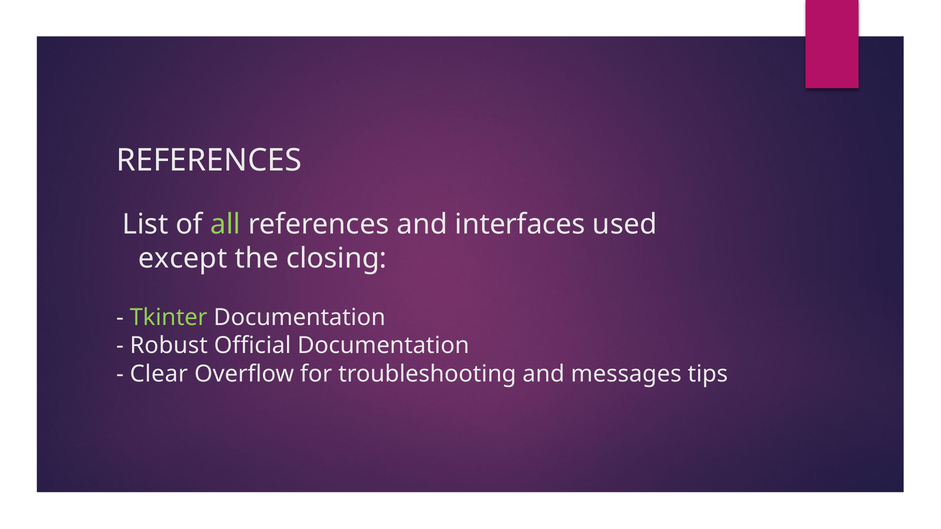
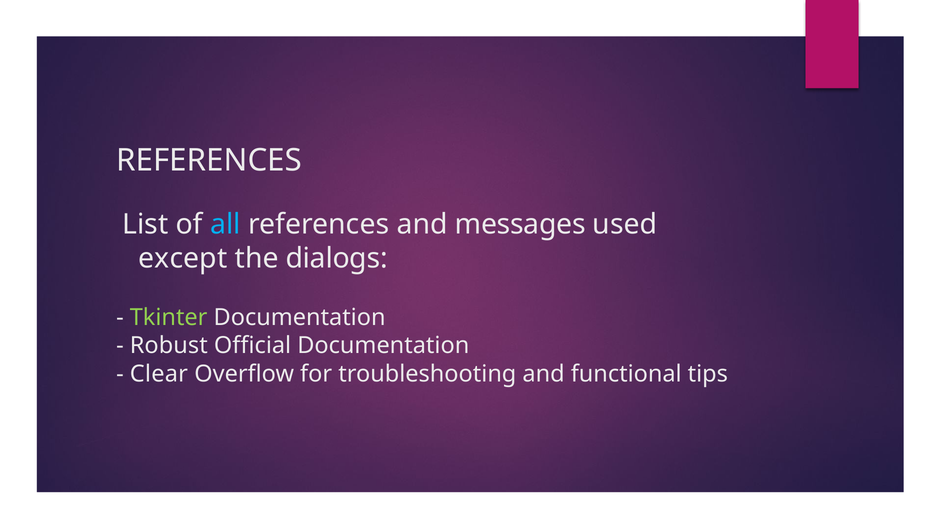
all colour: light green -> light blue (225, 224)
interfaces: interfaces -> messages (520, 224)
closing: closing -> dialogs (337, 258)
messages: messages -> functional (626, 374)
